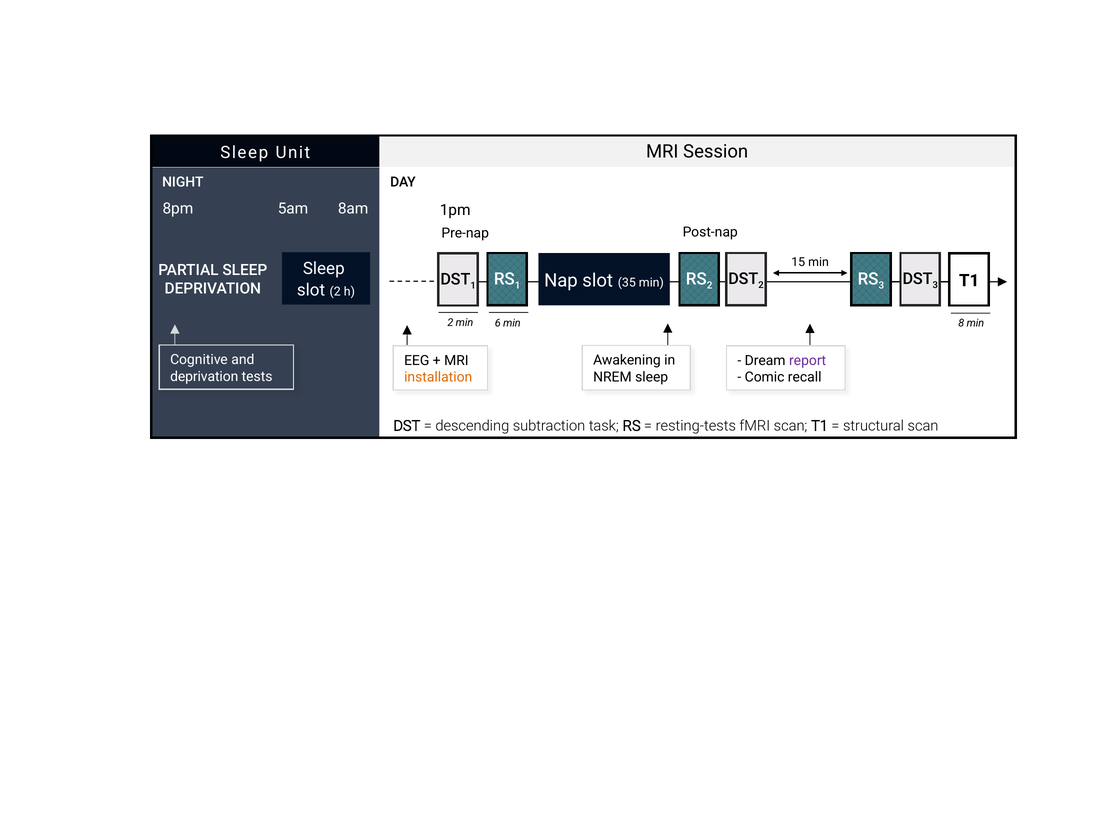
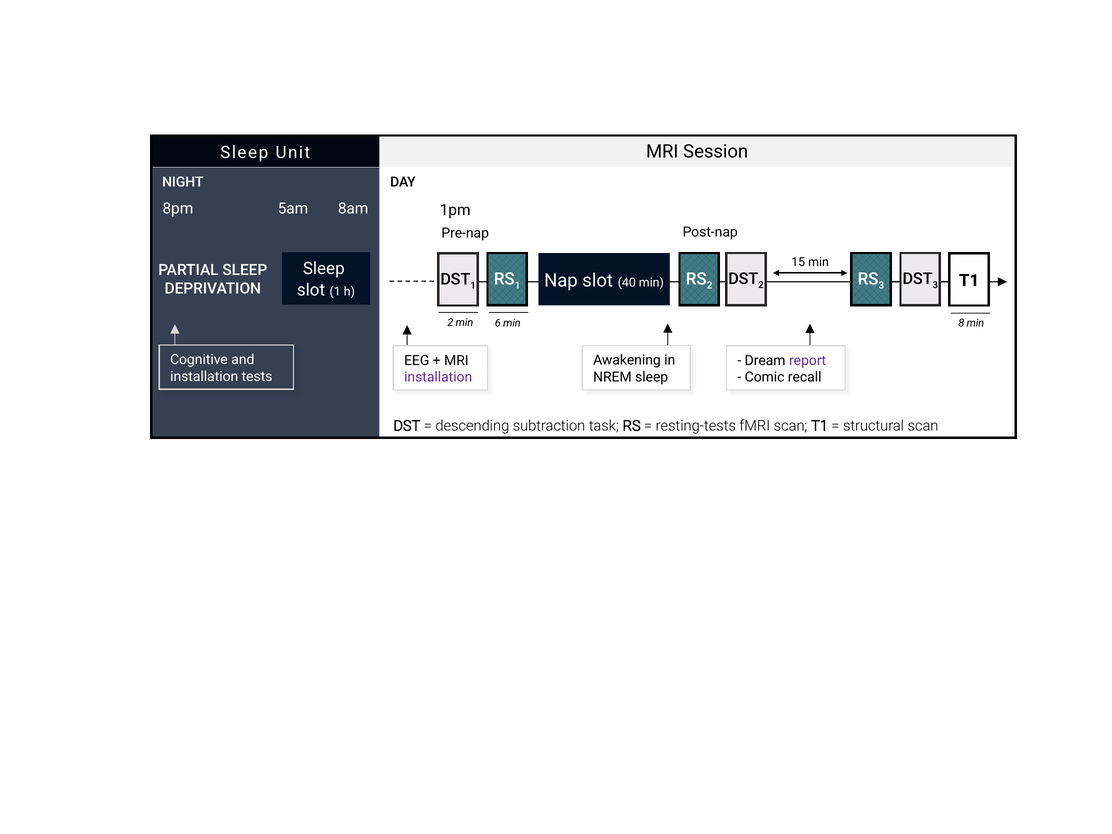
35: 35 -> 40 (627, 283)
slot 2: 2 -> 1 (335, 292)
deprivation: deprivation -> installation (204, 376)
installation colour: orange -> purple (438, 377)
